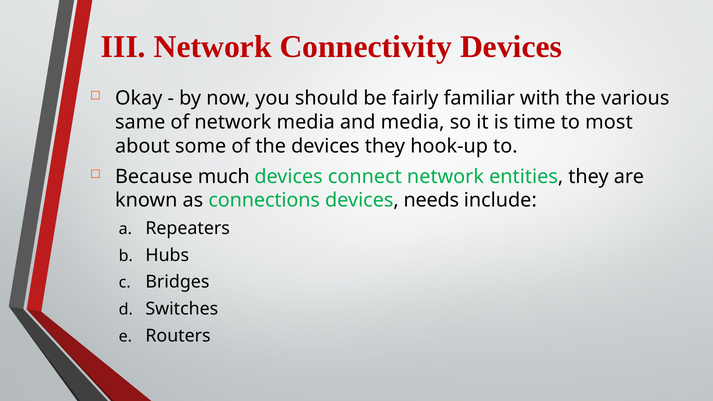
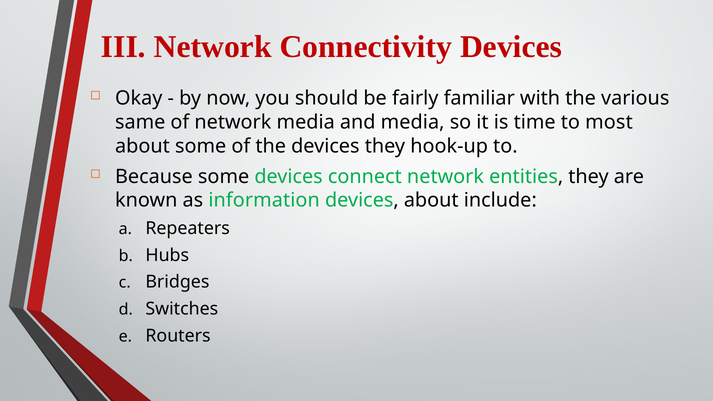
Because much: much -> some (224, 177)
connections: connections -> information (264, 200)
devices needs: needs -> about (431, 200)
